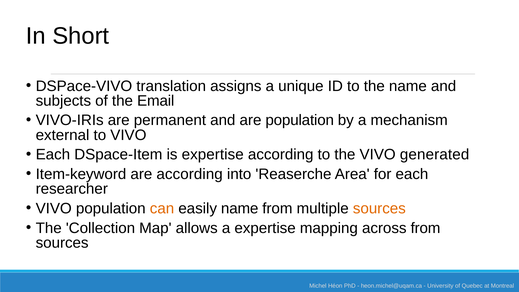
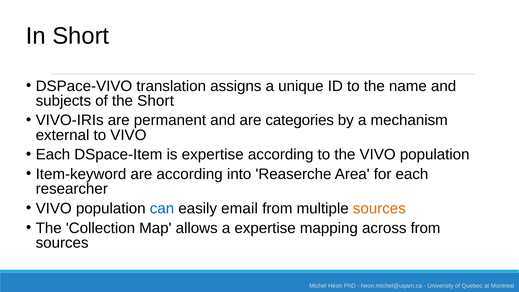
the Email: Email -> Short (156, 101)
are population: population -> categories (300, 120)
the VIVO generated: generated -> population (435, 155)
can colour: orange -> blue (162, 209)
easily name: name -> email (240, 209)
